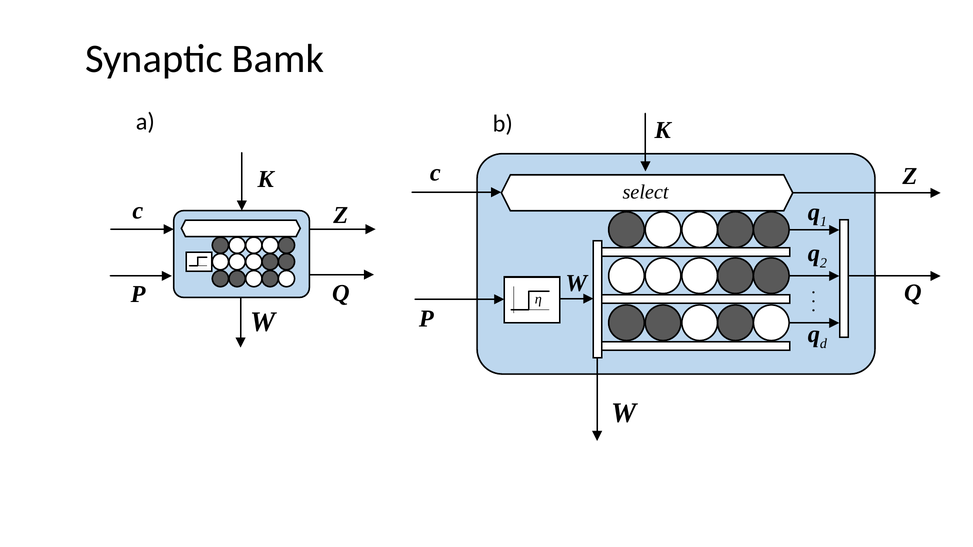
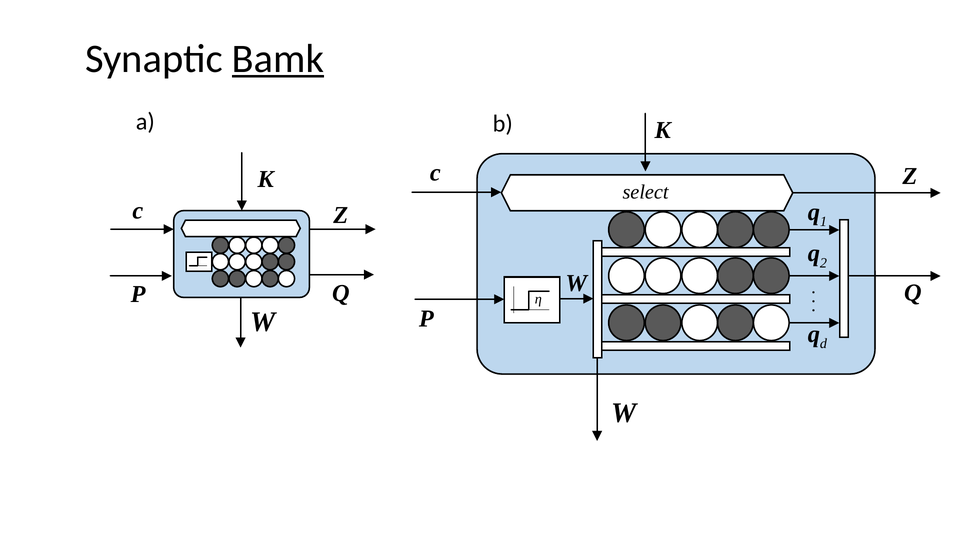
Bamk underline: none -> present (278, 59)
